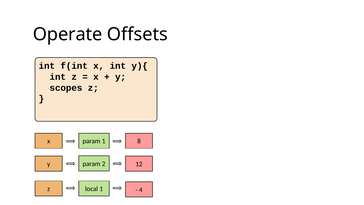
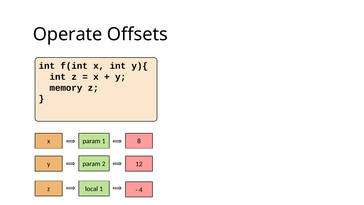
scopes: scopes -> memory (66, 88)
